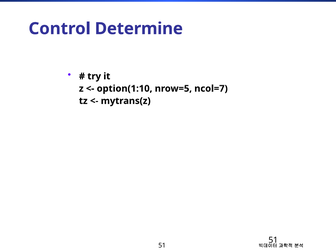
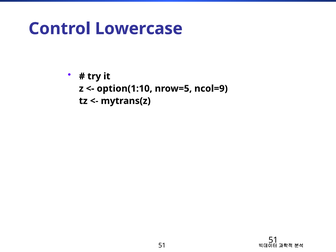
Determine: Determine -> Lowercase (139, 29)
ncol=7: ncol=7 -> ncol=9 (211, 89)
